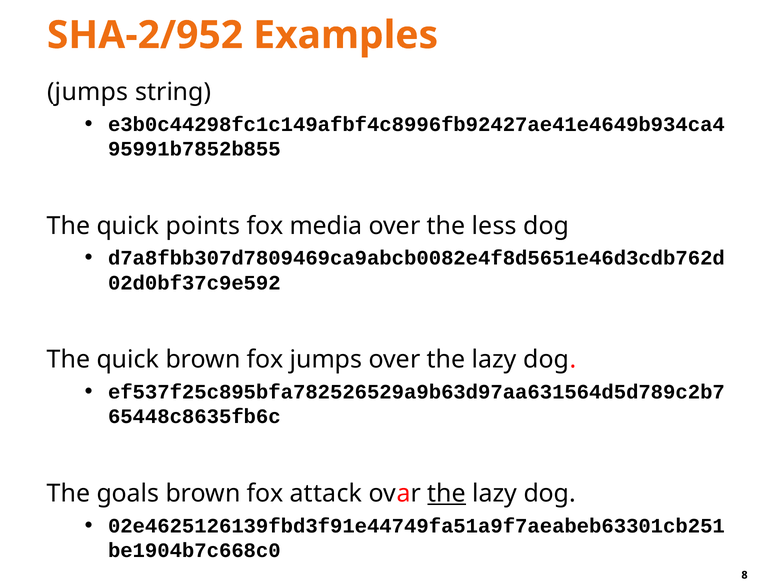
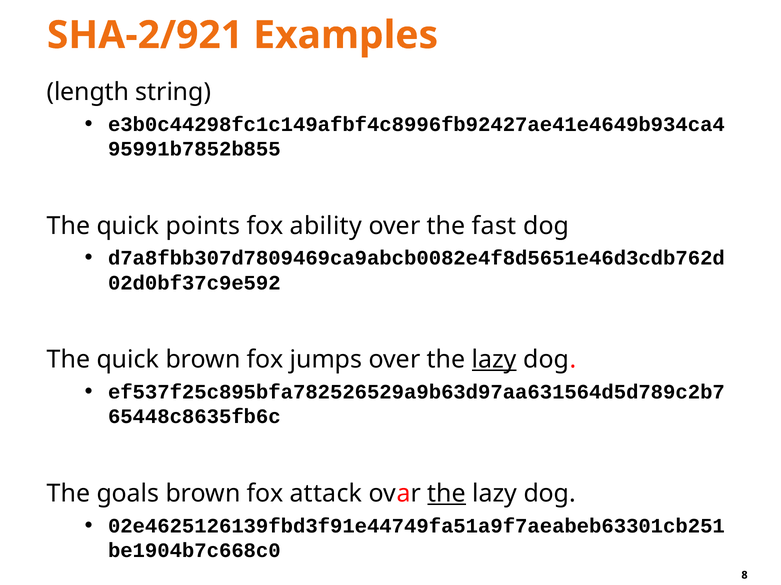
SHA-2/952: SHA-2/952 -> SHA-2/921 (145, 35)
jumps: jumps -> length (88, 92)
media: media -> ability (326, 226)
less: less -> fast (494, 226)
lazy underline: none -> present (494, 360)
